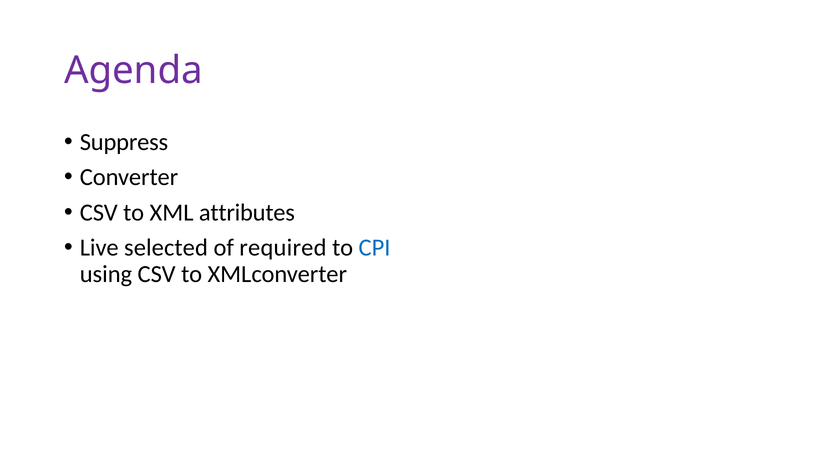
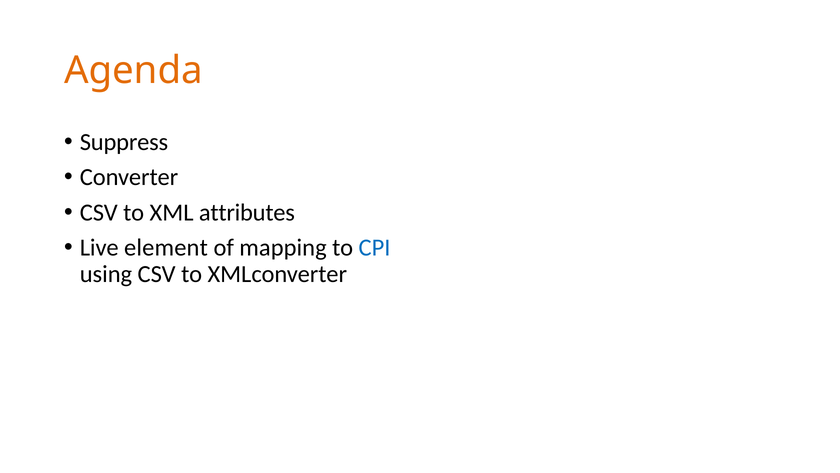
Agenda colour: purple -> orange (134, 71)
selected: selected -> element (166, 247)
required: required -> mapping (283, 247)
